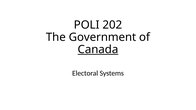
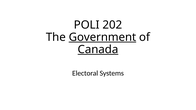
Government underline: none -> present (102, 37)
